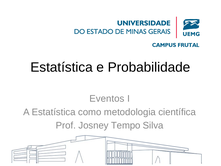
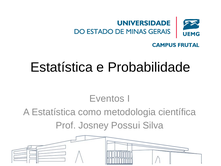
Tempo: Tempo -> Possui (126, 125)
